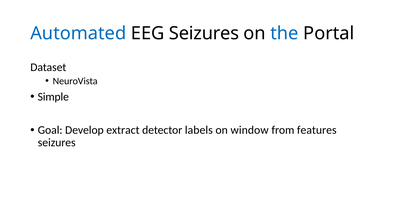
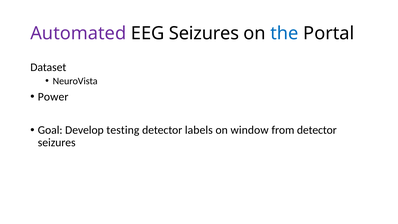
Automated colour: blue -> purple (78, 33)
Simple: Simple -> Power (53, 97)
extract: extract -> testing (123, 130)
from features: features -> detector (317, 130)
